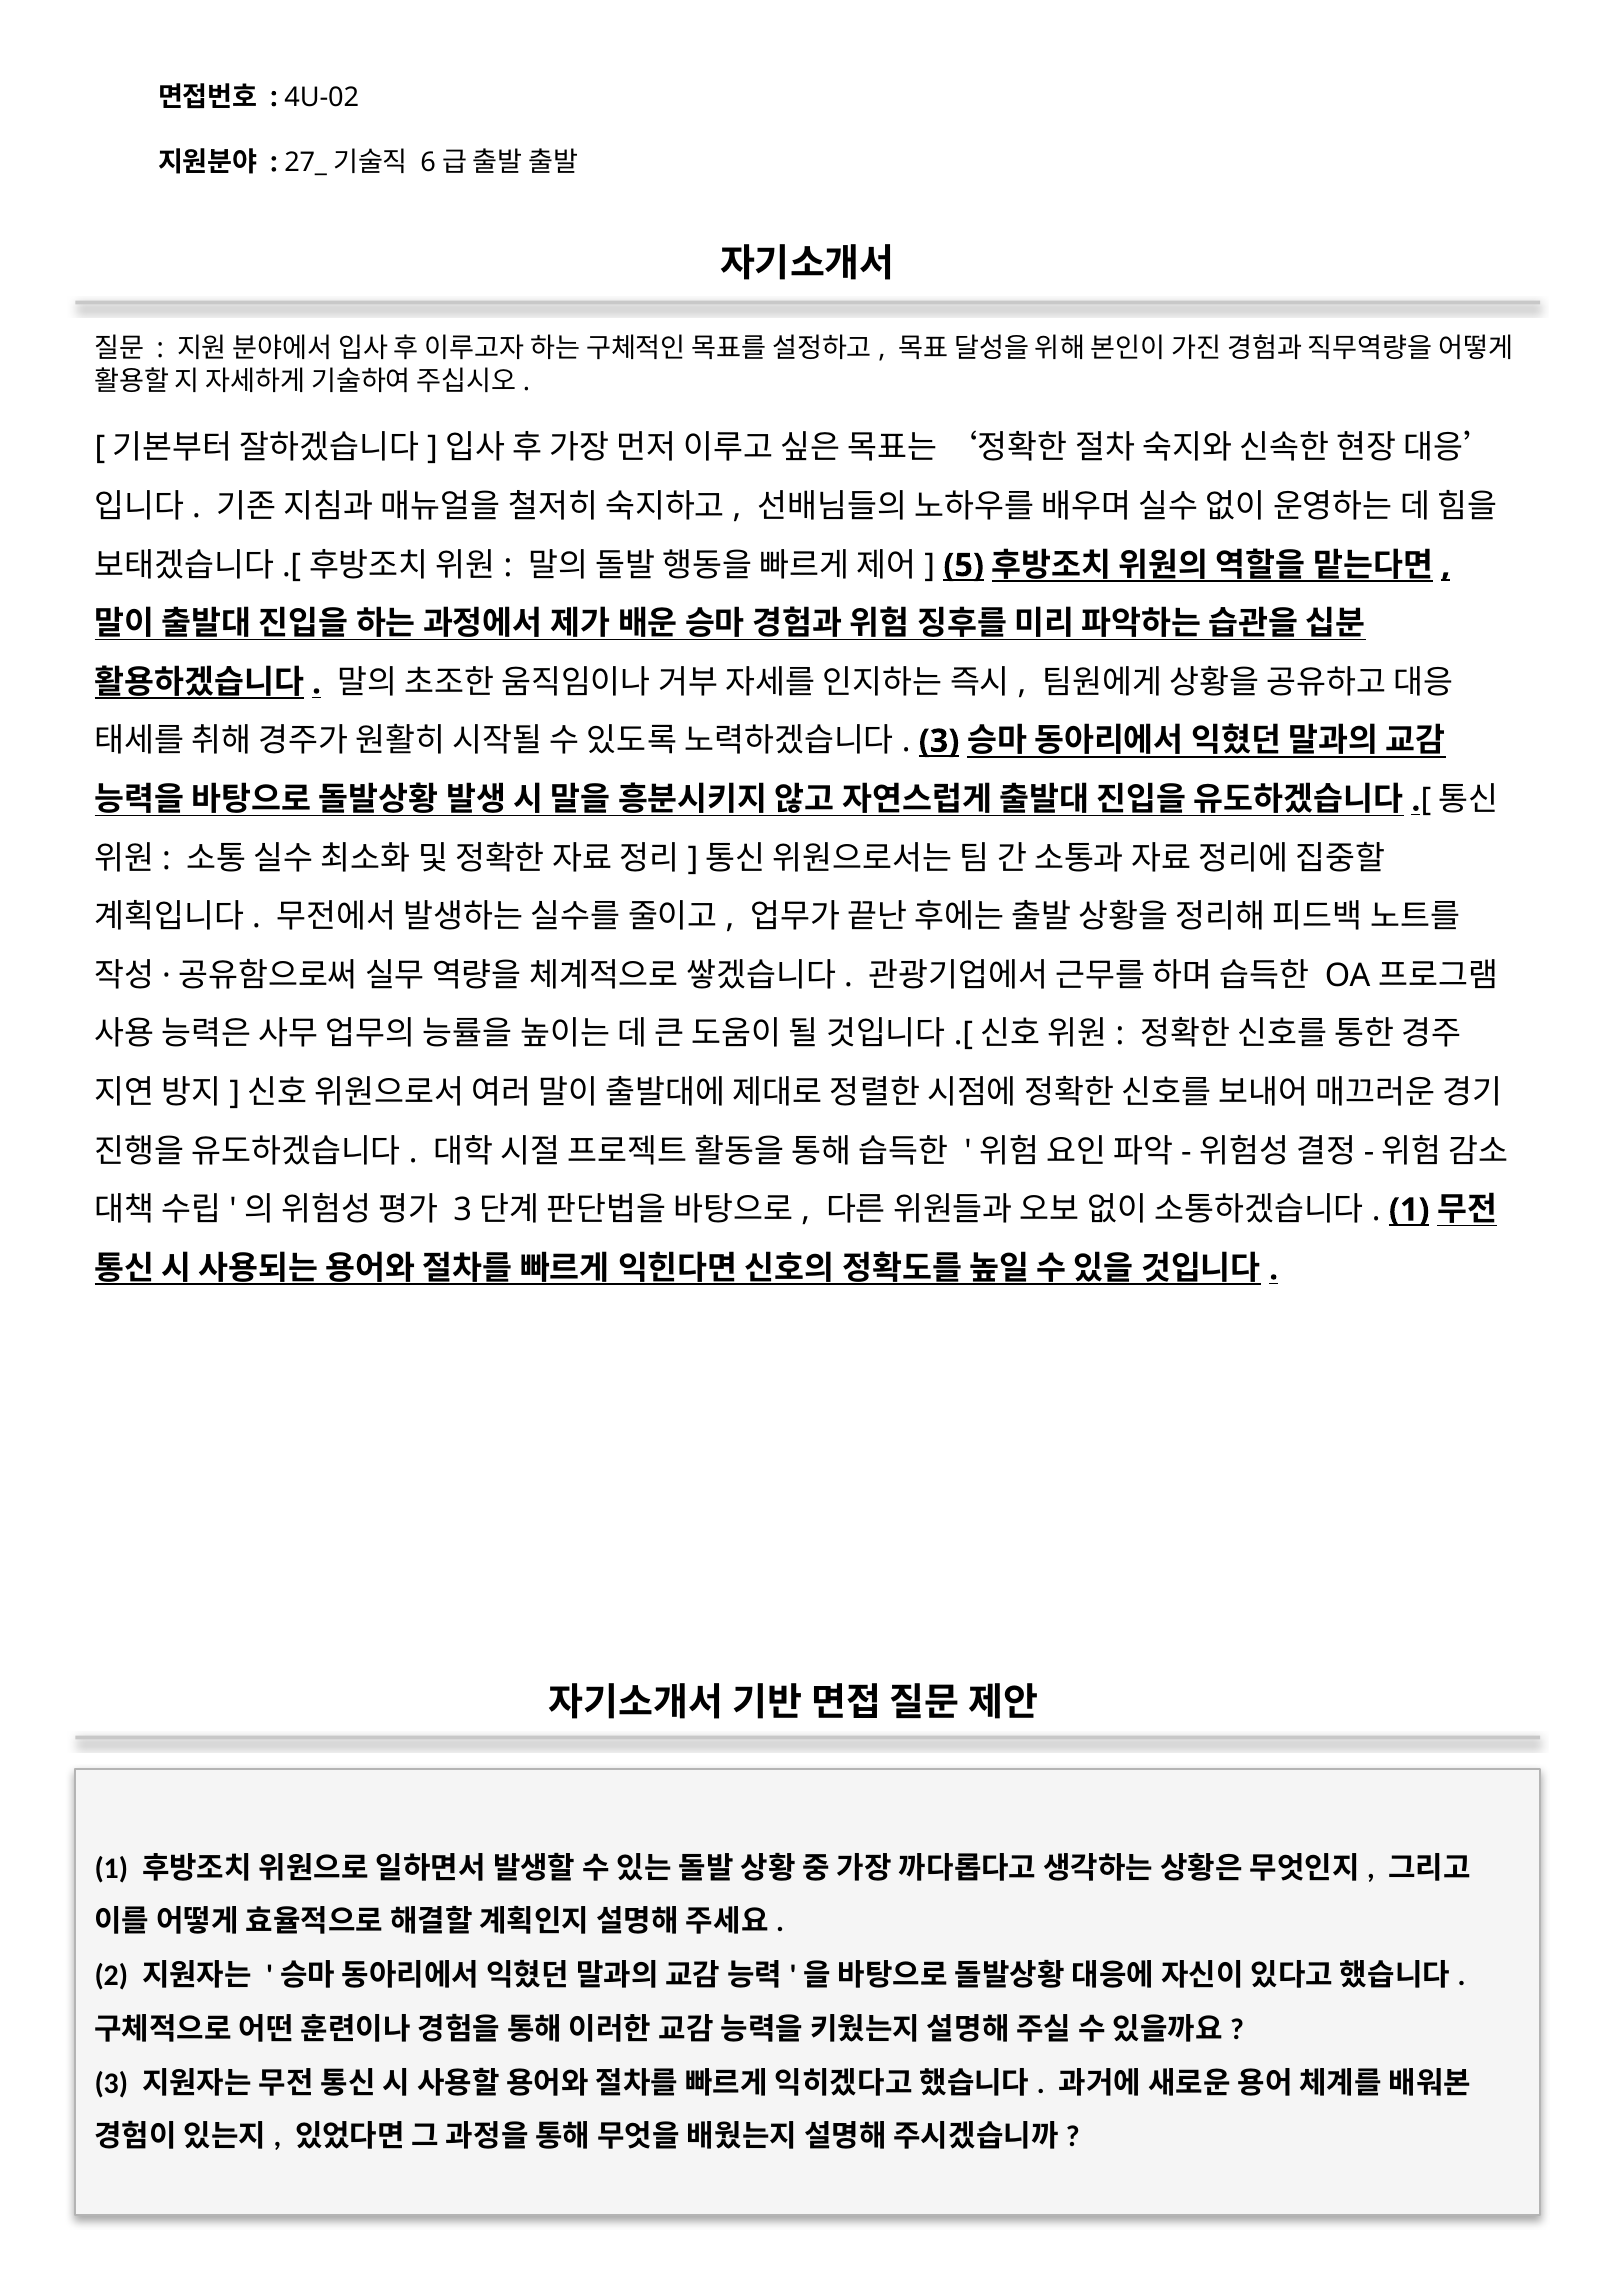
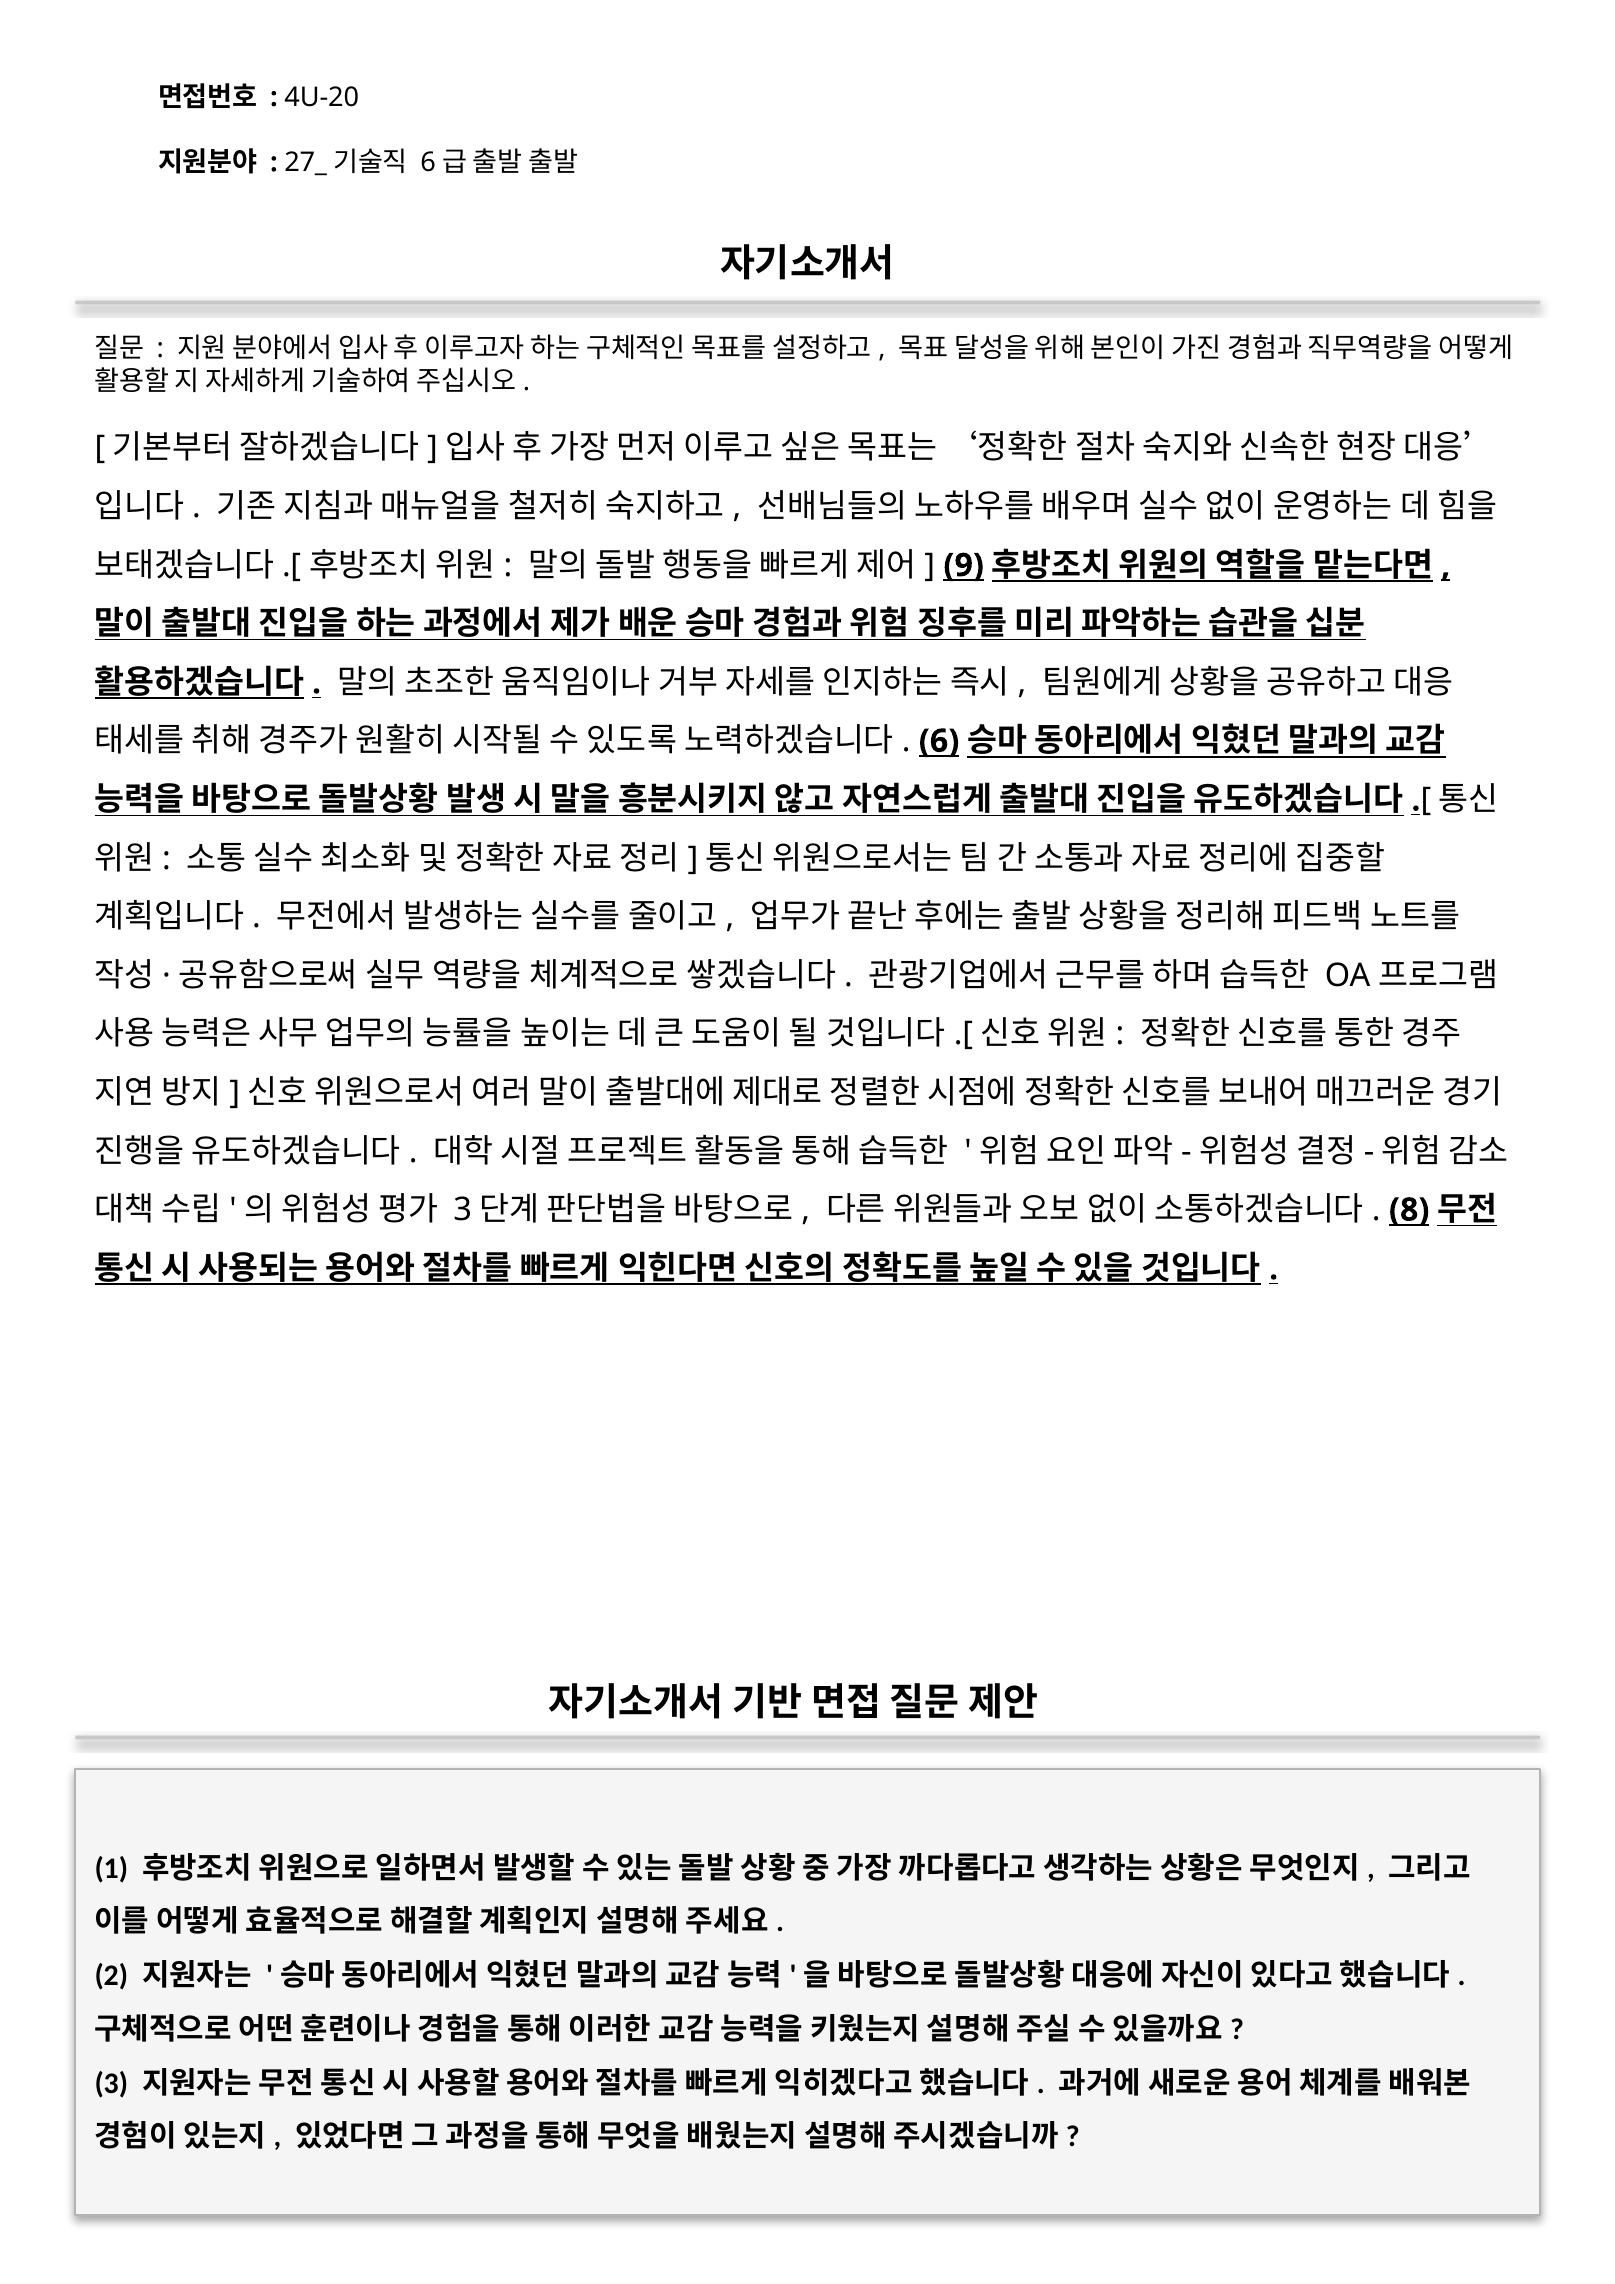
4U-02: 4U-02 -> 4U-20 (322, 97)
5: 5 -> 9 (964, 565)
3: 3 -> 6 (939, 741)
1: 1 -> 8 (1409, 1210)
